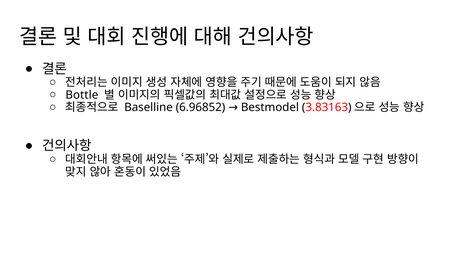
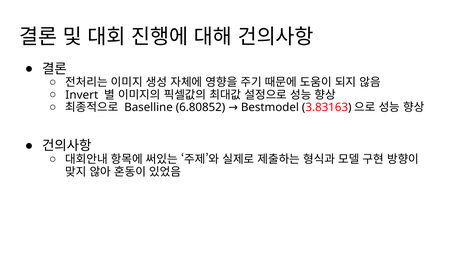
Bottle: Bottle -> Invert (82, 95)
6.96852: 6.96852 -> 6.80852 (201, 107)
